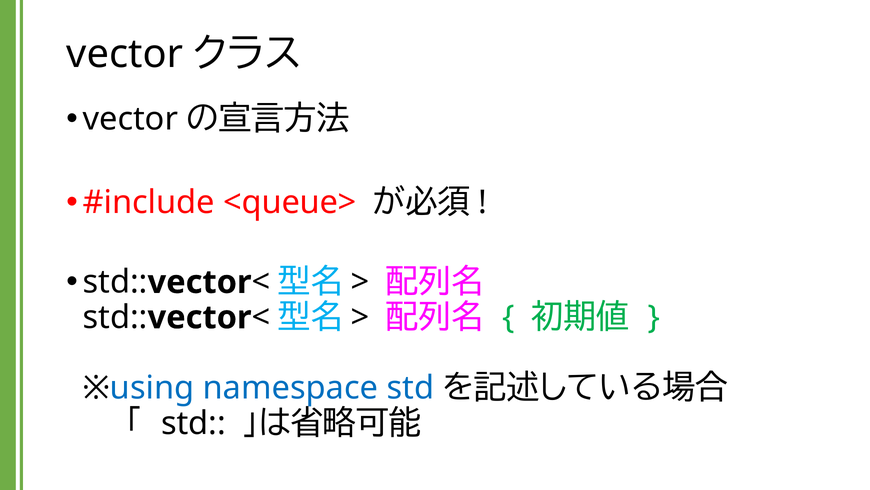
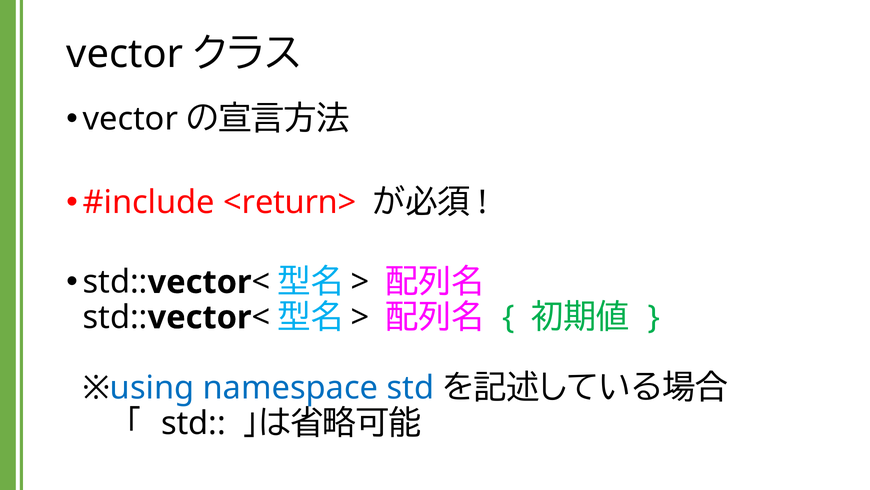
<queue>: <queue> -> <return> (290, 202)
